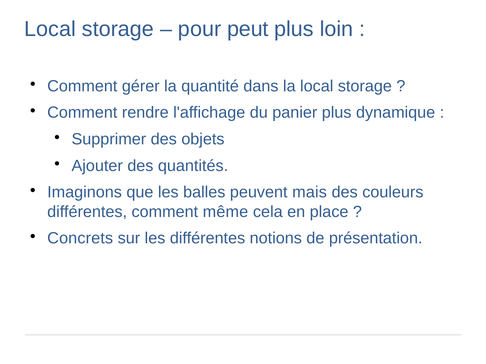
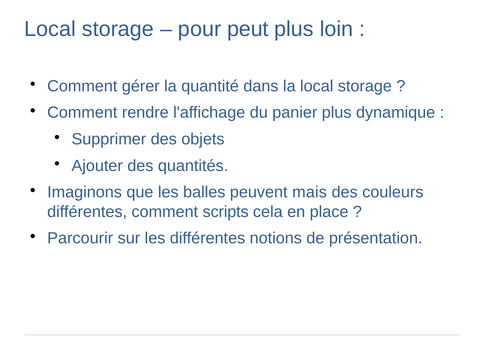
même: même -> scripts (226, 212)
Concrets: Concrets -> Parcourir (80, 239)
